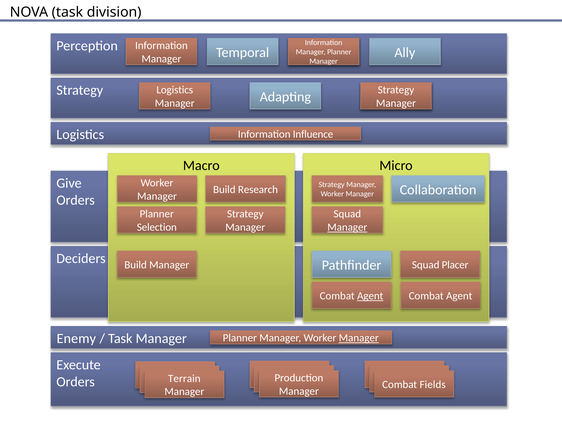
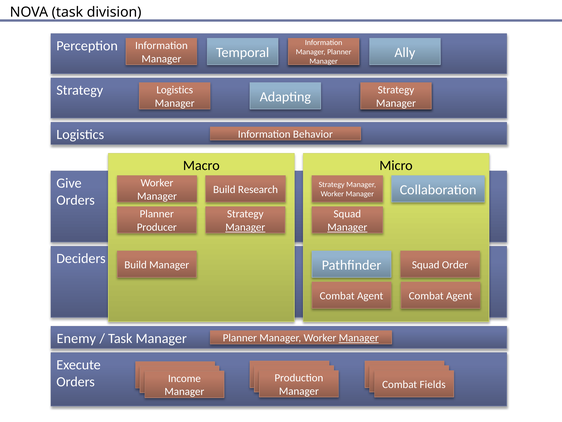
Influence: Influence -> Behavior (313, 134)
Selection: Selection -> Producer (157, 227)
Manager underline: none -> present (245, 227)
Placer: Placer -> Order (455, 265)
Agent underline: present -> none (370, 296)
Terrain: Terrain -> Income (184, 378)
